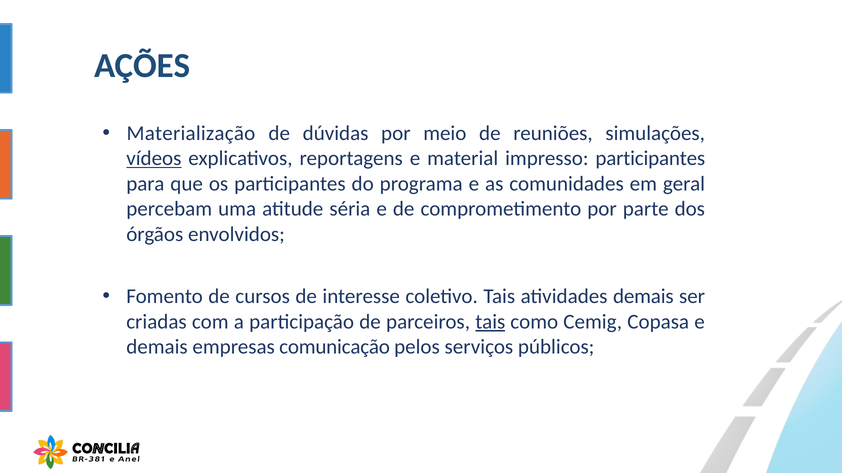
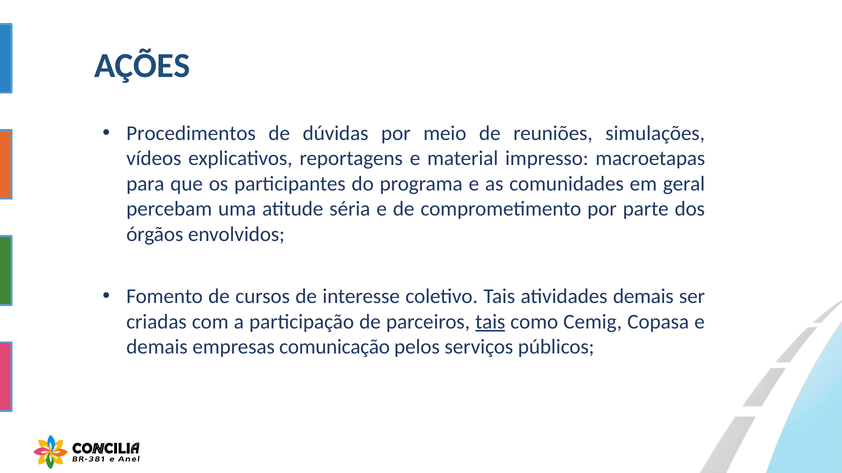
Materialização: Materialização -> Procedimentos (191, 133)
vídeos underline: present -> none (154, 159)
impresso participantes: participantes -> macroetapas (650, 159)
